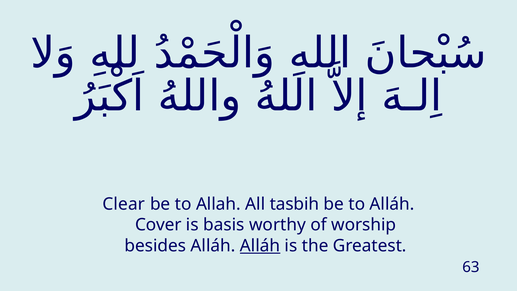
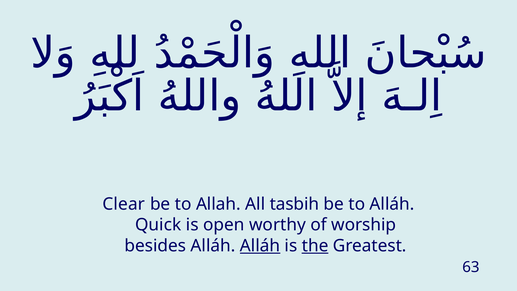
Cover: Cover -> Quick (158, 225)
basis: basis -> open (224, 225)
the underline: none -> present (315, 245)
